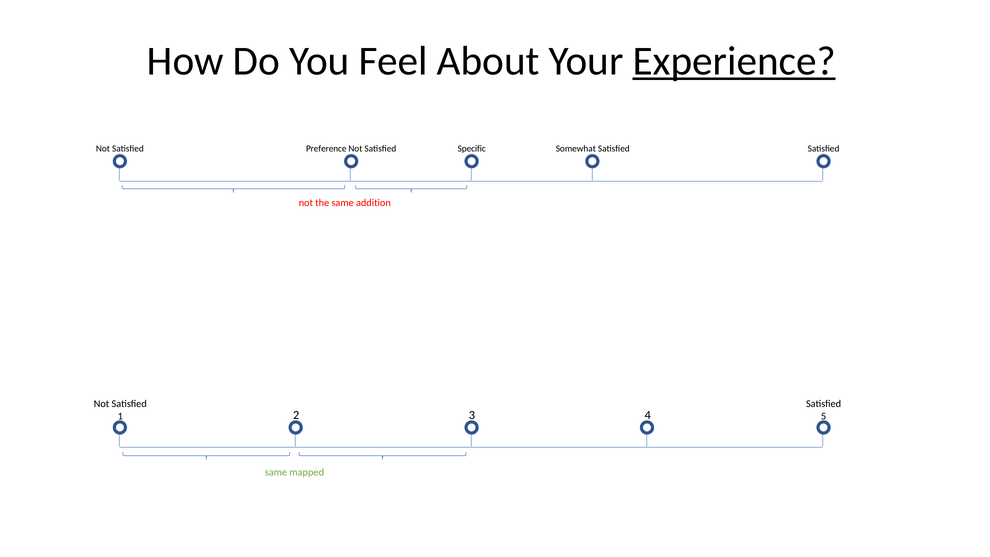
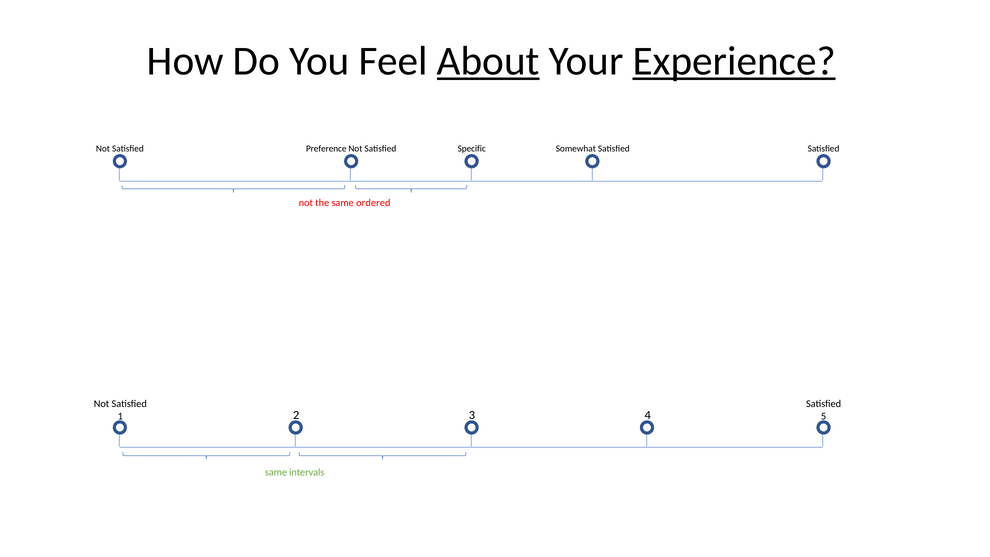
About underline: none -> present (488, 61)
addition: addition -> ordered (373, 203)
mapped: mapped -> intervals (307, 472)
